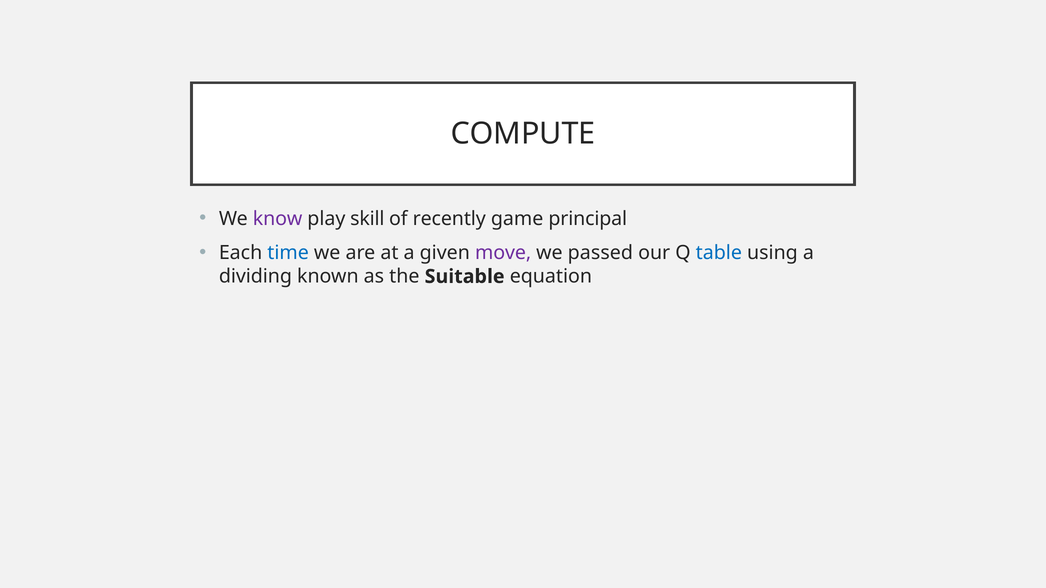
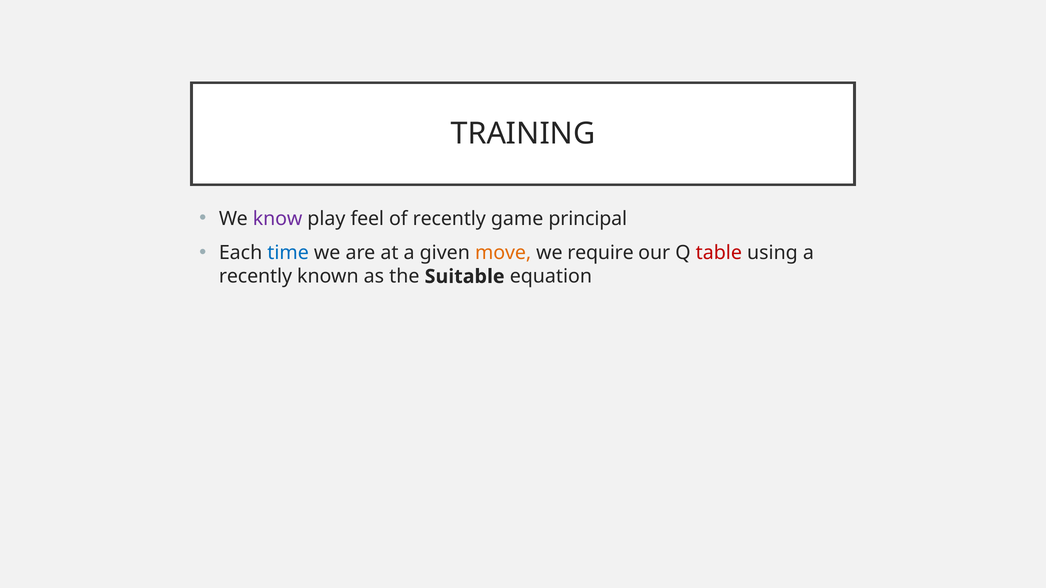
COMPUTE: COMPUTE -> TRAINING (523, 134)
skill: skill -> feel (367, 219)
move colour: purple -> orange (503, 253)
passed: passed -> require (601, 253)
table colour: blue -> red (719, 253)
dividing: dividing -> recently (255, 277)
